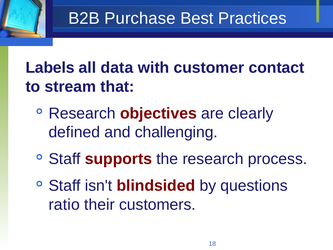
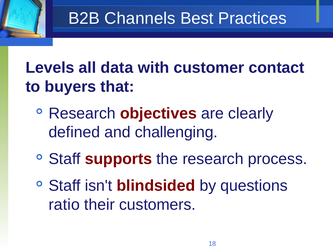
Purchase: Purchase -> Channels (140, 18)
Labels: Labels -> Levels (50, 68)
stream: stream -> buyers (70, 87)
